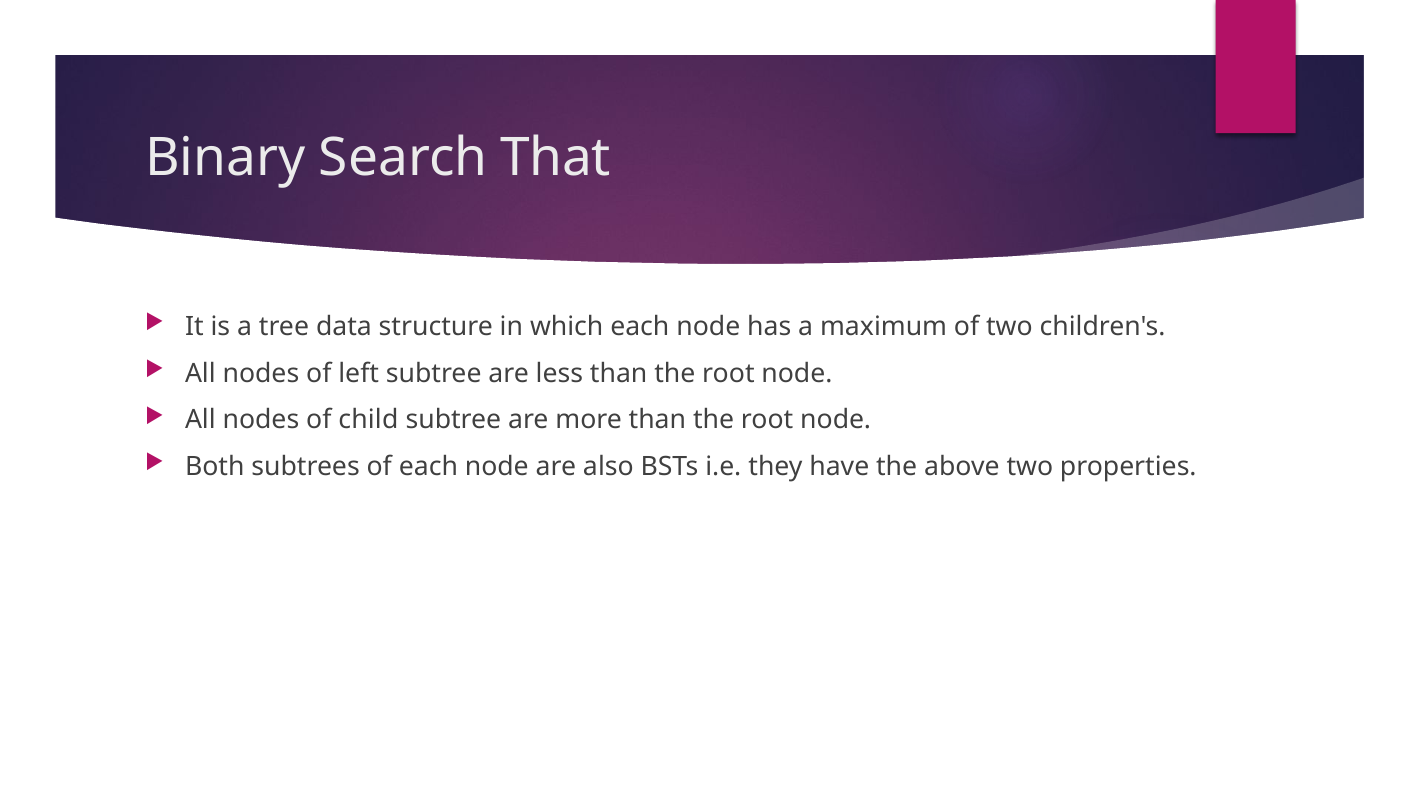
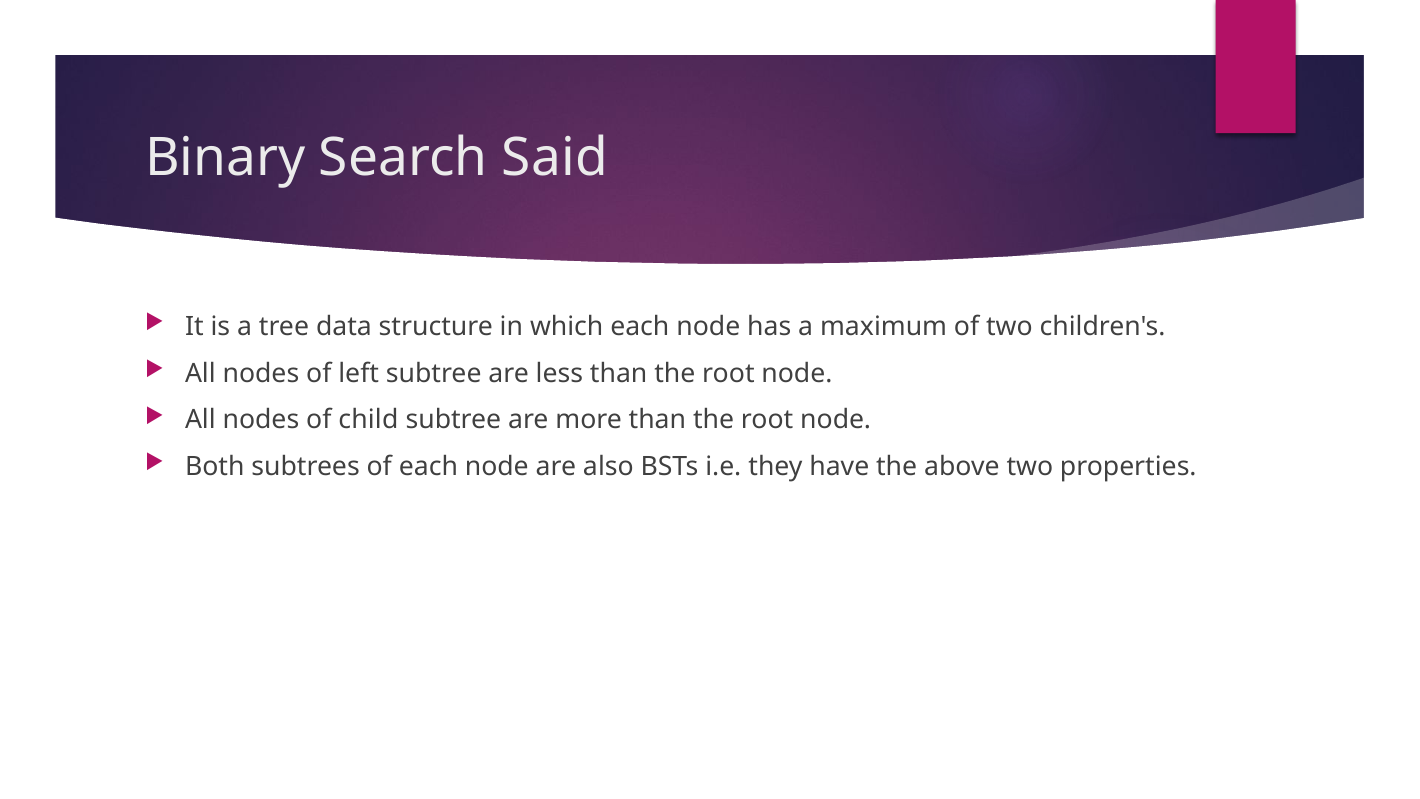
That: That -> Said (555, 158)
